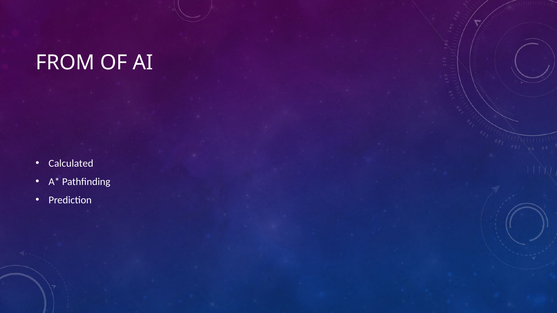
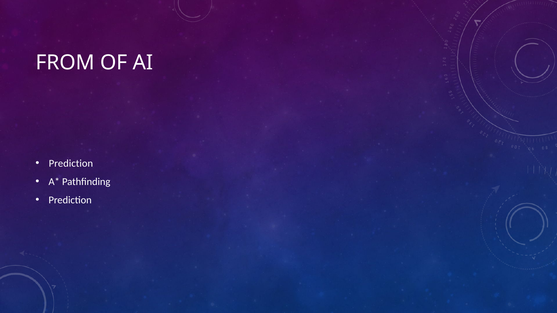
Calculated: Calculated -> Prediction (71, 164)
